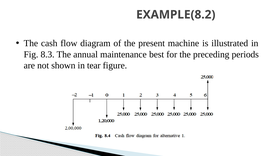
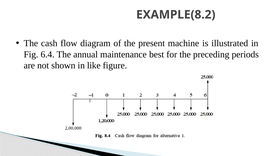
8.3: 8.3 -> 6.4 (48, 54)
tear: tear -> like (94, 65)
